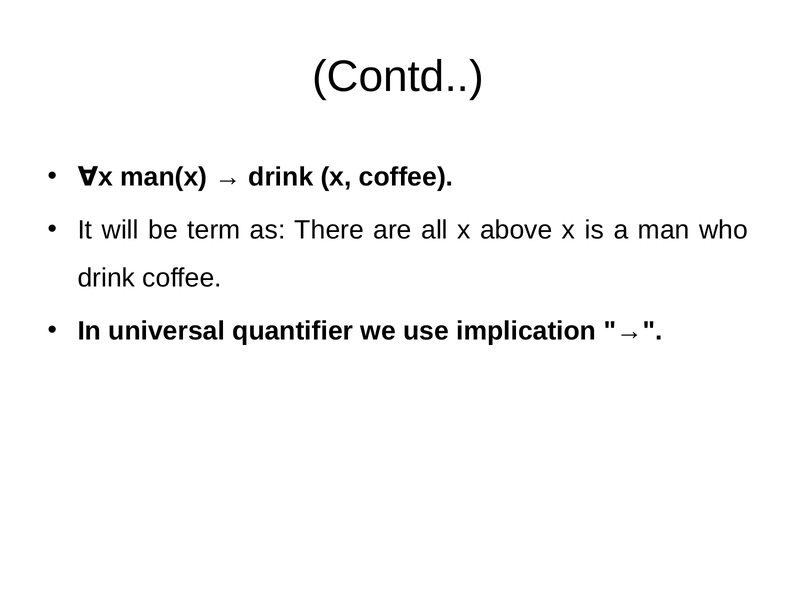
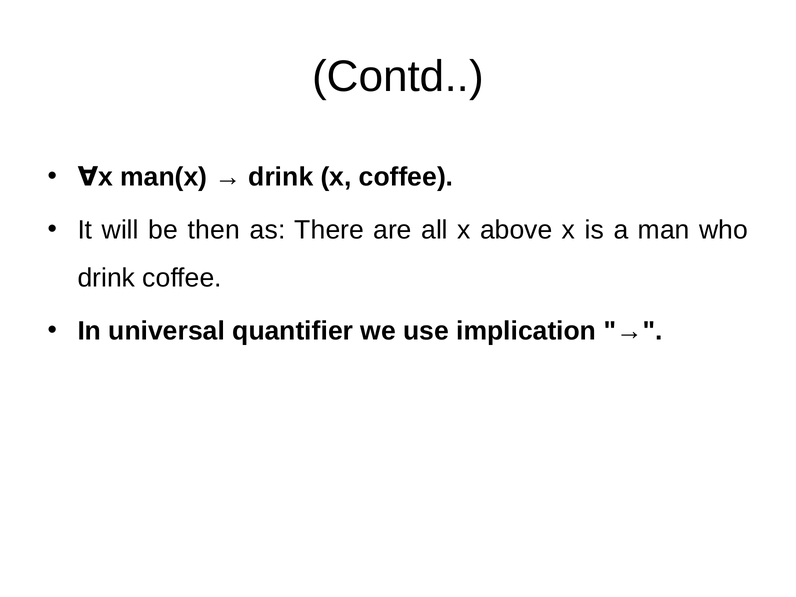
term: term -> then (214, 230)
